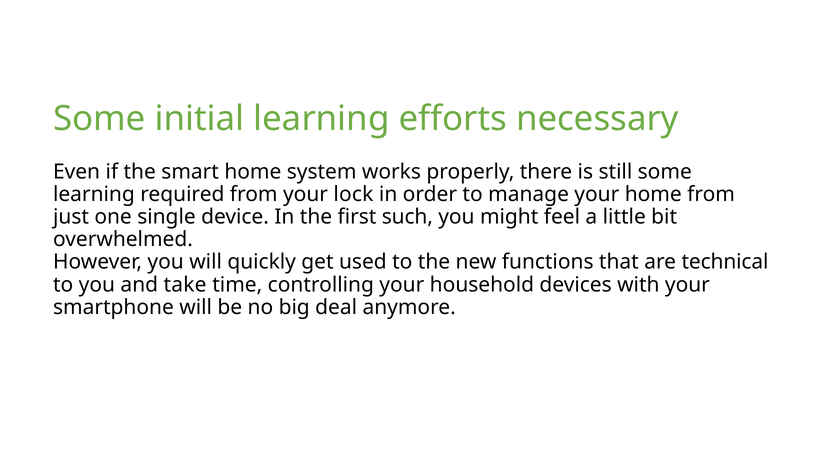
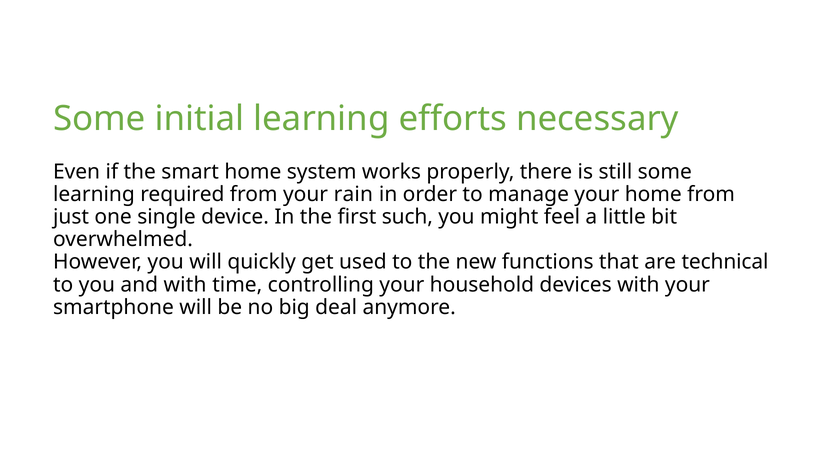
lock: lock -> rain (353, 194)
and take: take -> with (185, 285)
